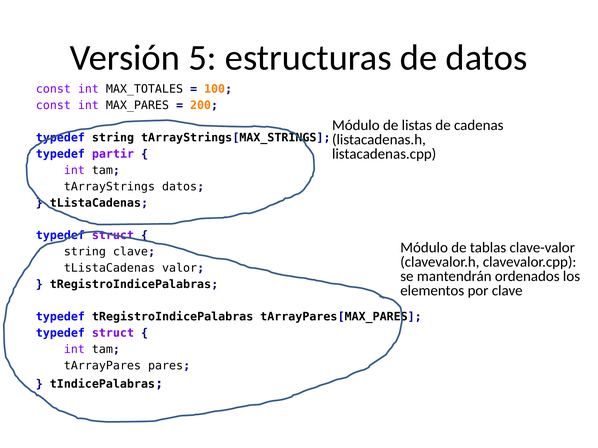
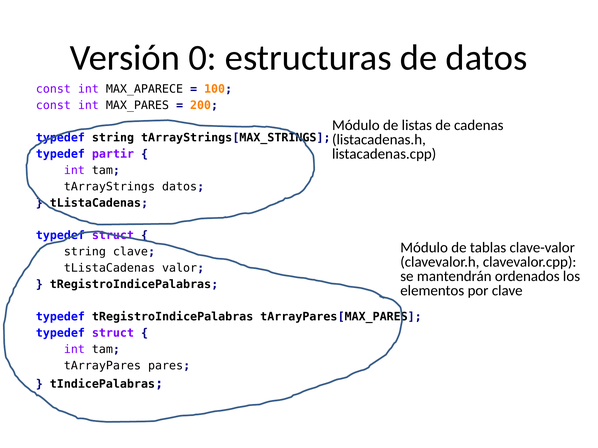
5: 5 -> 0 (203, 58)
MAX_TOTALES: MAX_TOTALES -> MAX_APARECE (144, 89)
